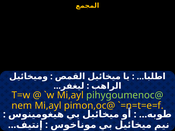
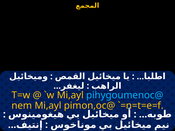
pihygoumenoc@ colour: light green -> light blue (125, 95)
